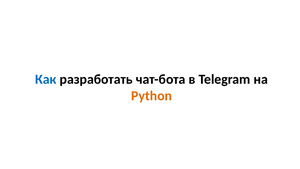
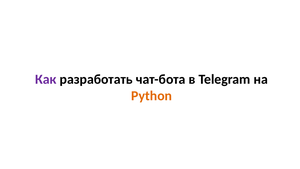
Как colour: blue -> purple (46, 79)
